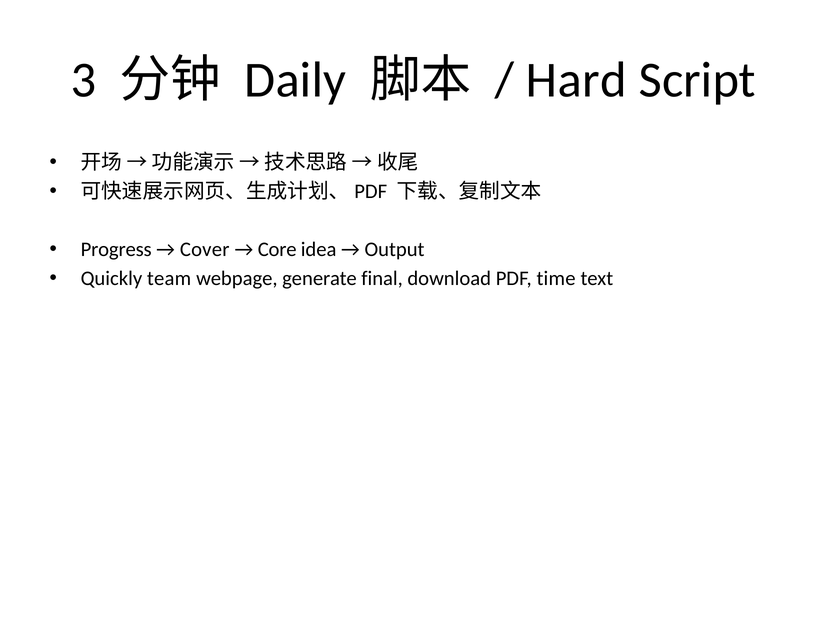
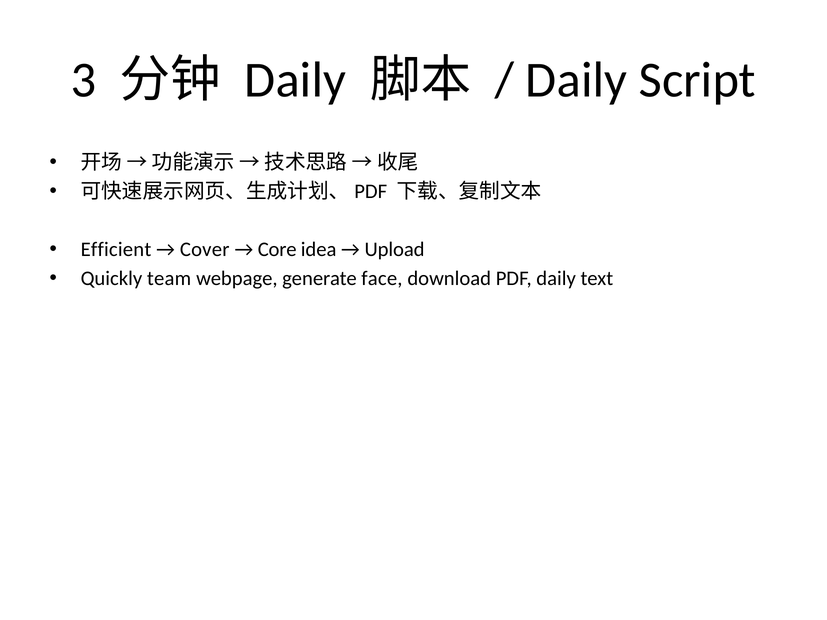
Hard: Hard -> Daily (576, 80)
Progress: Progress -> Efficient (116, 250)
Output: Output -> Upload (395, 250)
final: final -> face (382, 278)
PDF time: time -> daily (556, 278)
